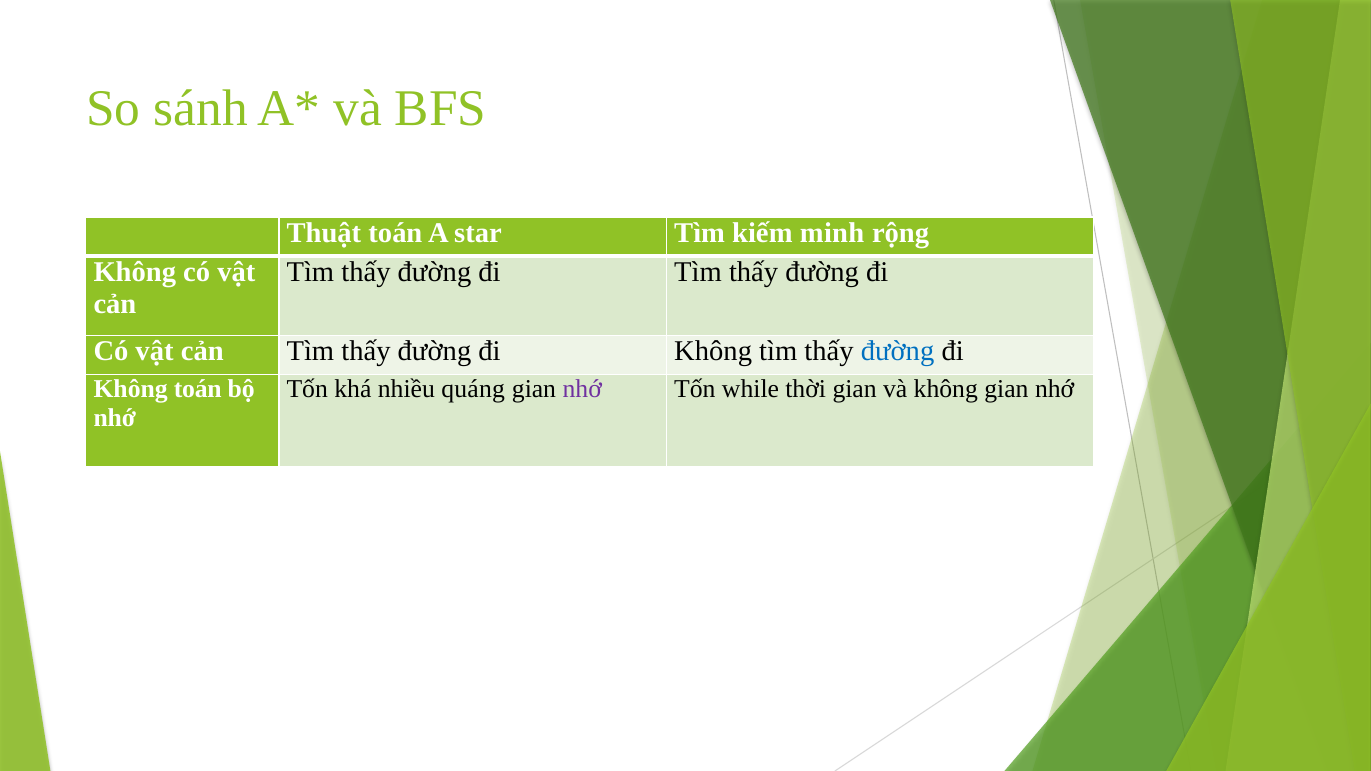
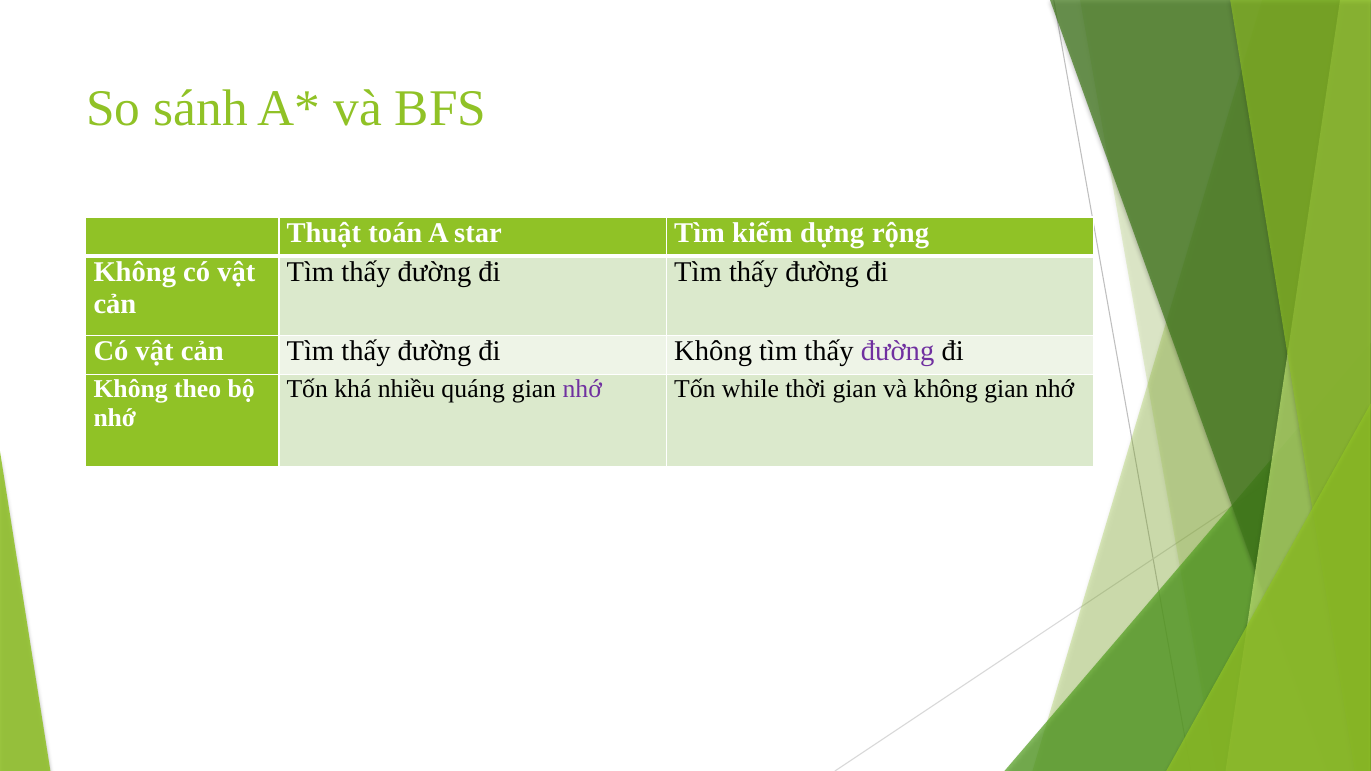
minh: minh -> dựng (832, 233)
đường colour: blue -> purple (898, 351)
Không toán: toán -> theo (198, 389)
